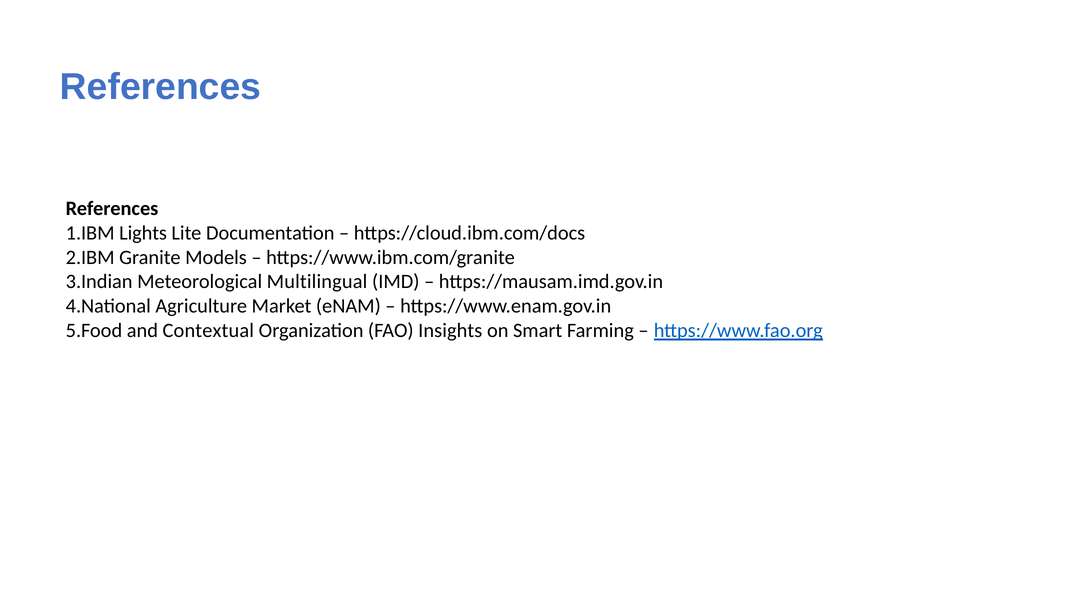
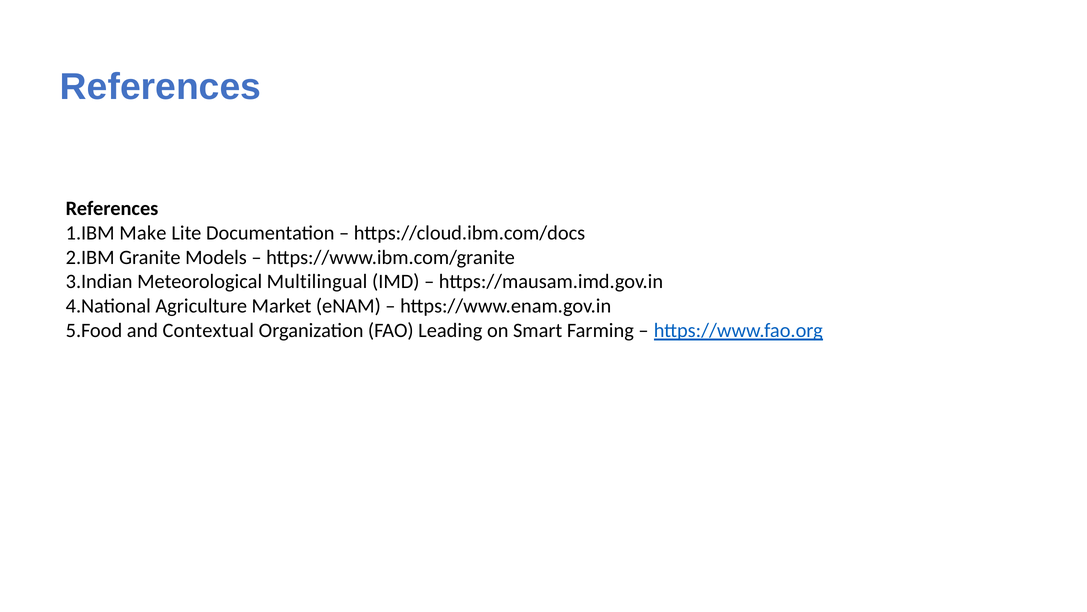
Lights: Lights -> Make (143, 233)
Insights: Insights -> Leading (450, 330)
